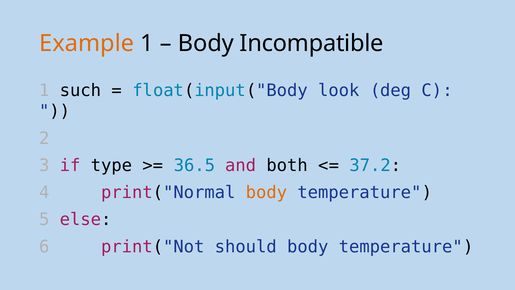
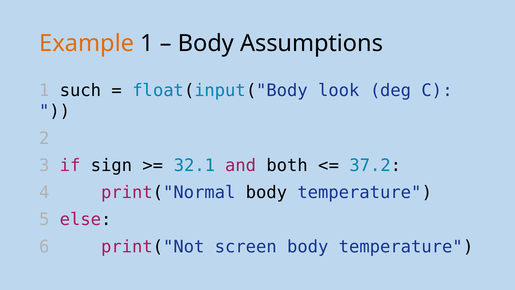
Incompatible: Incompatible -> Assumptions (312, 43)
type: type -> sign (112, 165)
36.5: 36.5 -> 32.1 (194, 165)
body colour: orange -> black (267, 192)
should: should -> screen (246, 246)
